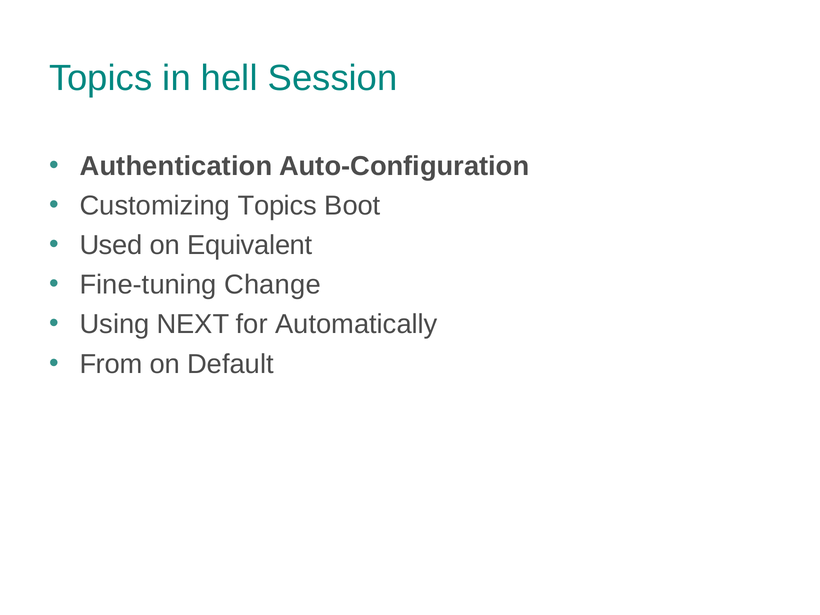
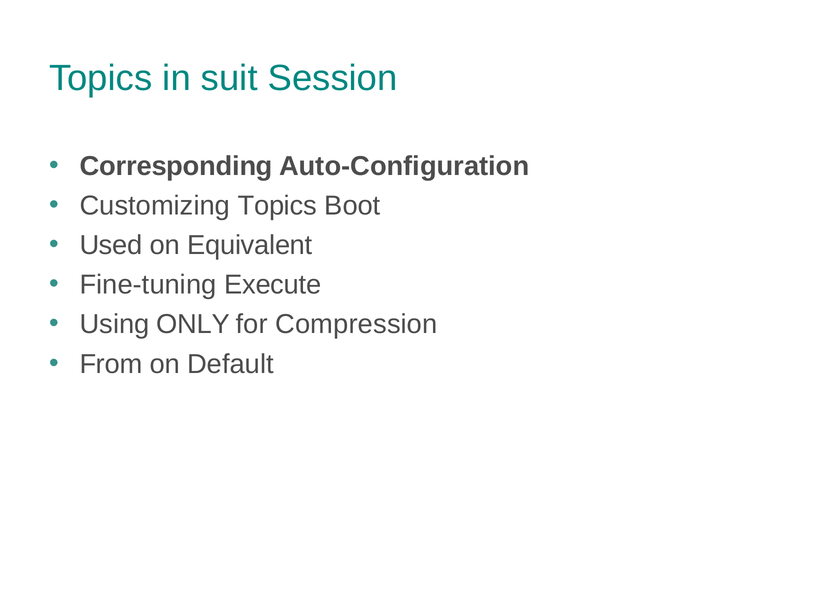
hell: hell -> suit (229, 78)
Authentication: Authentication -> Corresponding (176, 166)
Change: Change -> Execute (273, 285)
NEXT: NEXT -> ONLY (193, 324)
Automatically: Automatically -> Compression (356, 324)
